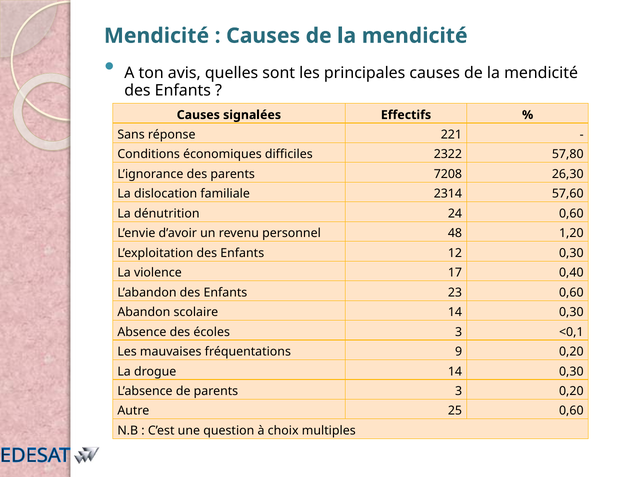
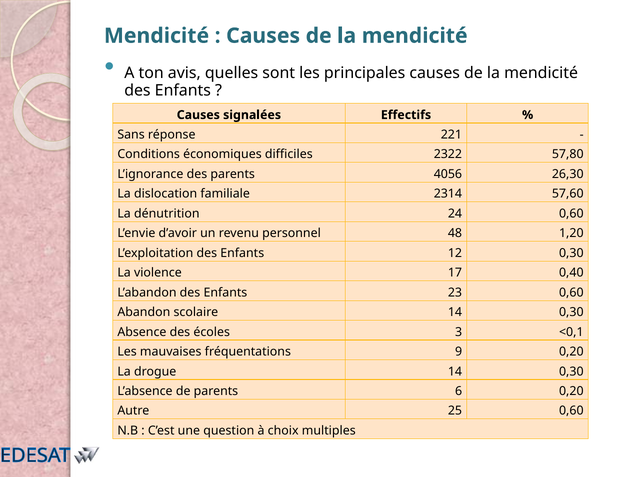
7208: 7208 -> 4056 (448, 174)
parents 3: 3 -> 6 (459, 391)
